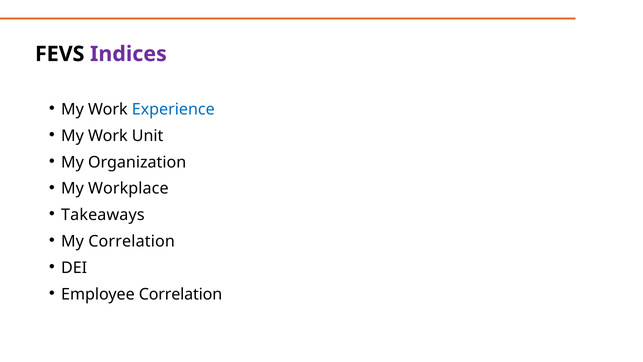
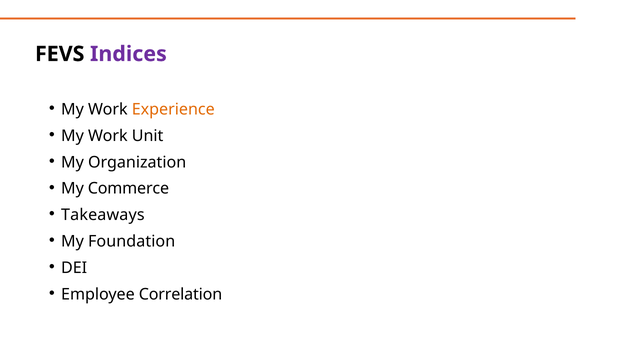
Experience colour: blue -> orange (173, 109)
Workplace: Workplace -> Commerce (128, 189)
My Correlation: Correlation -> Foundation (132, 241)
